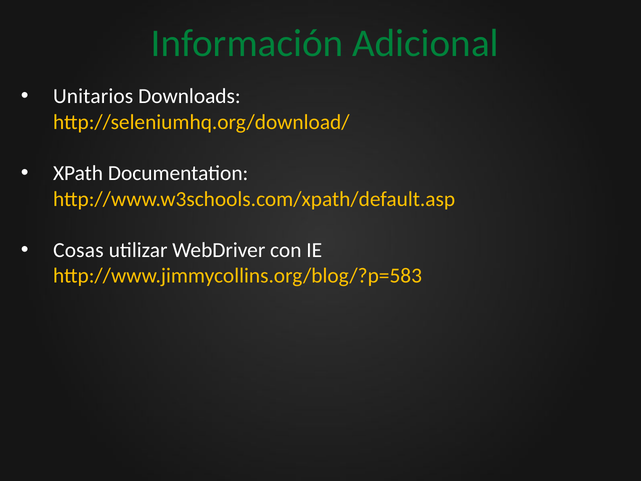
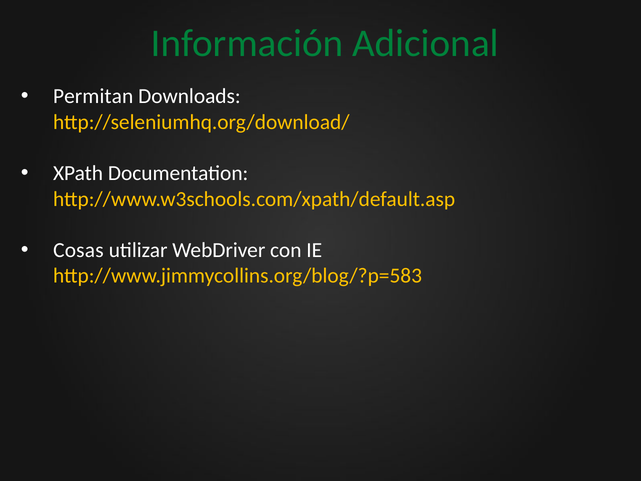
Unitarios: Unitarios -> Permitan (93, 96)
